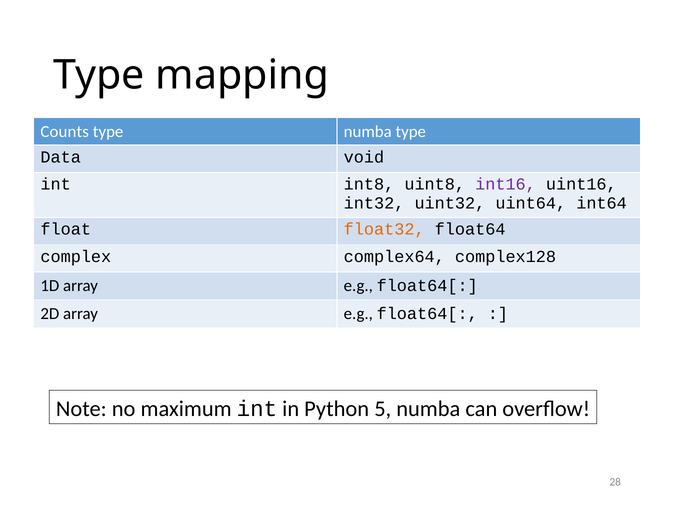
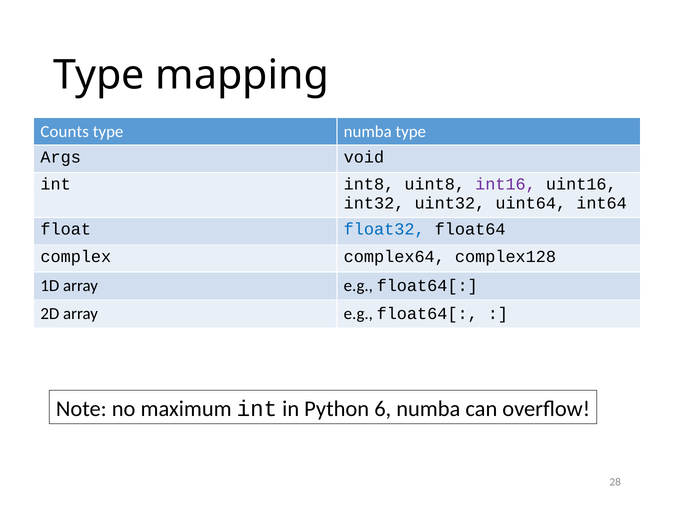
Data: Data -> Args (61, 157)
float32 colour: orange -> blue (384, 229)
5: 5 -> 6 (383, 409)
